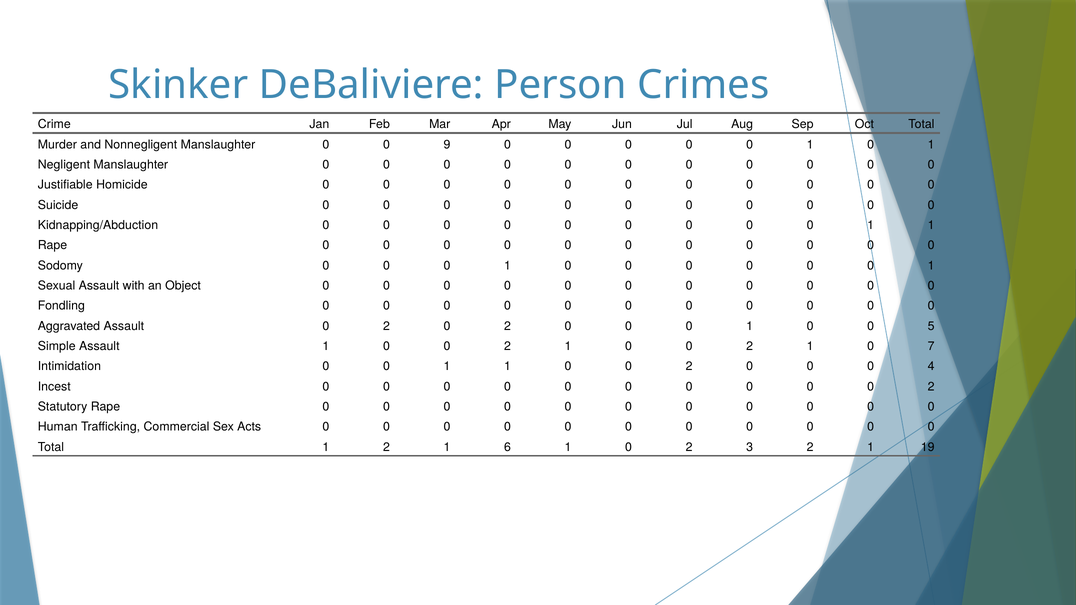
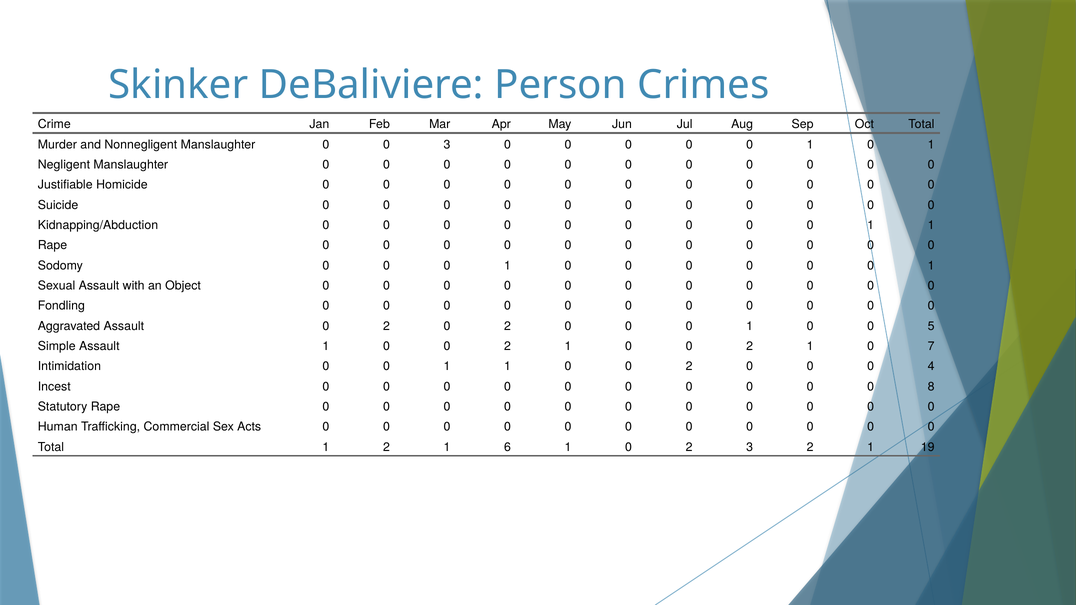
0 9: 9 -> 3 (447, 145)
0 0 0 2: 2 -> 8 (931, 387)
